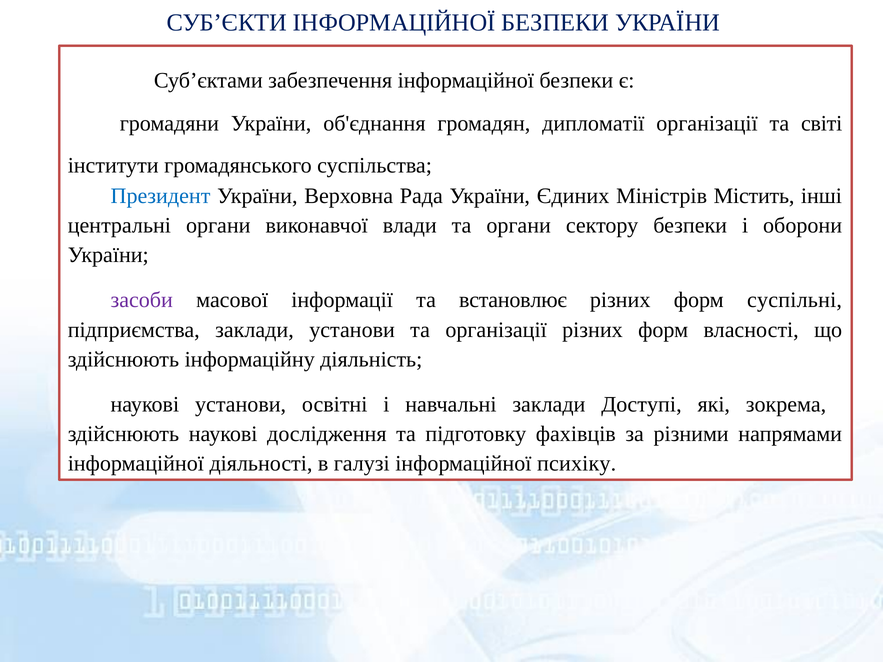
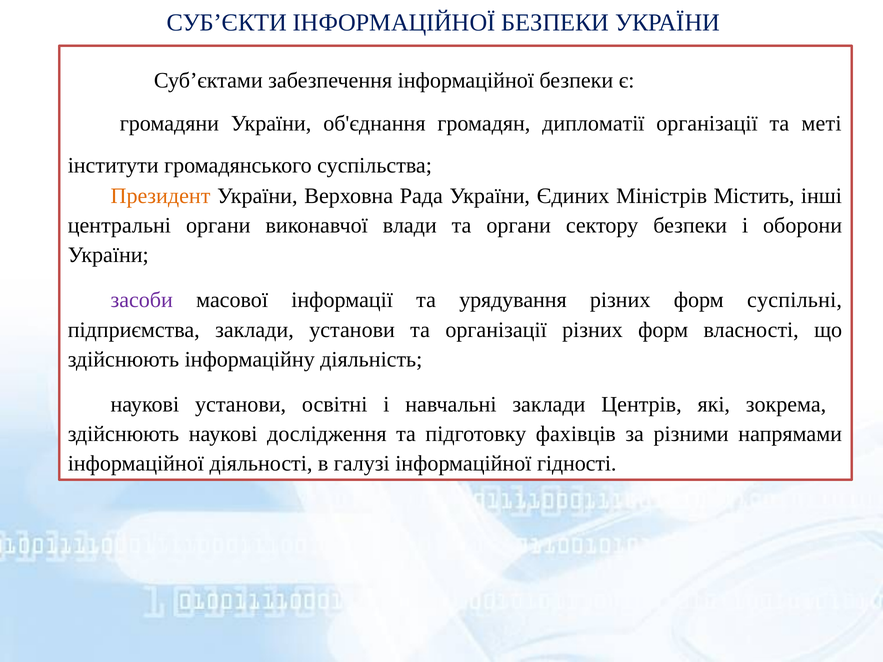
світі: світі -> меті (821, 123)
Президент colour: blue -> orange (160, 196)
встановлює: встановлює -> урядування (513, 300)
Доступі: Доступі -> Центрів (641, 405)
психіку: психіку -> гідності (577, 464)
